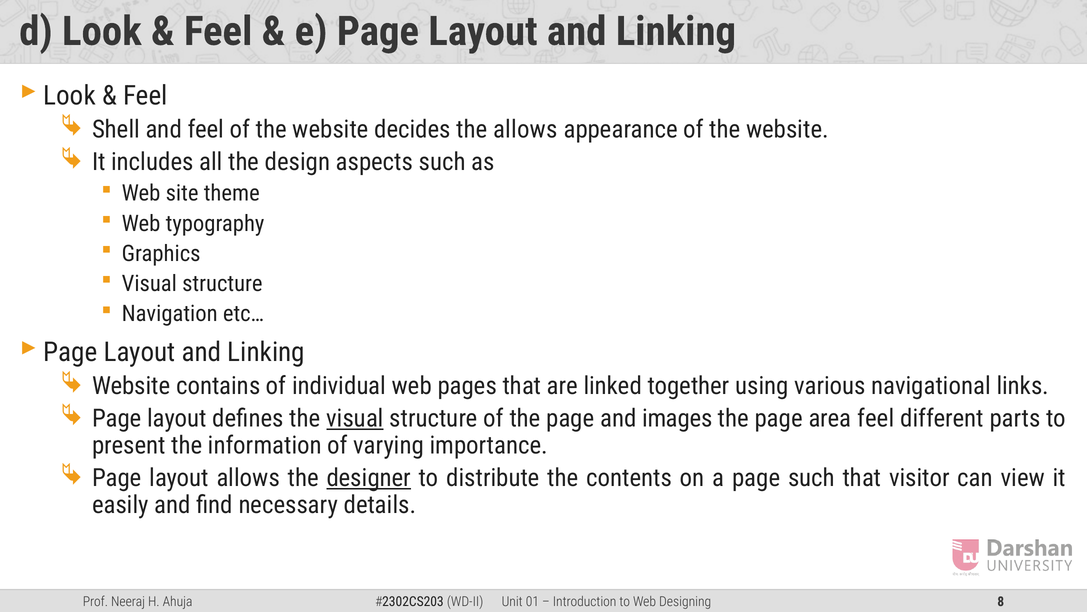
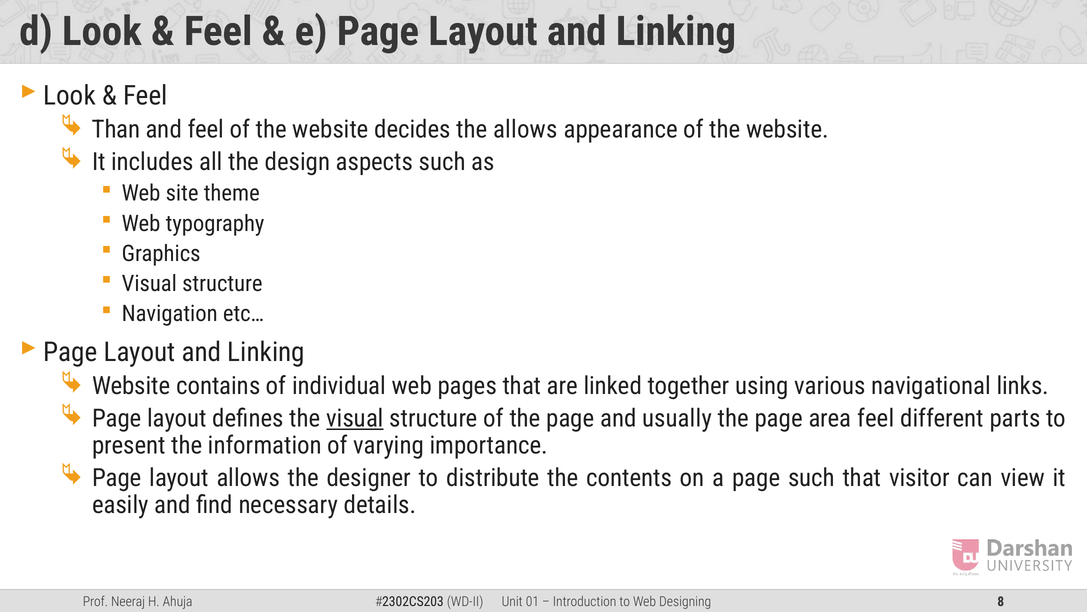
Shell: Shell -> Than (116, 129)
images: images -> usually (677, 418)
designer underline: present -> none (369, 478)
